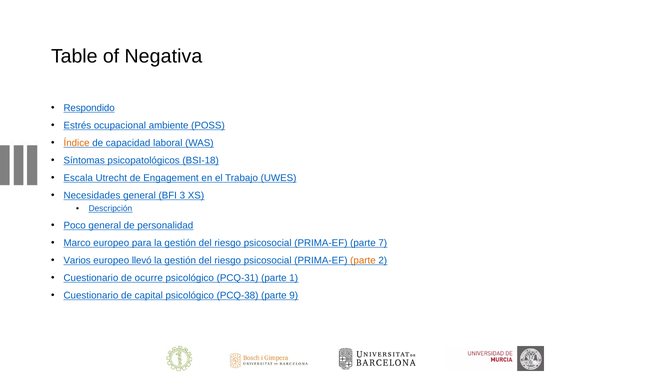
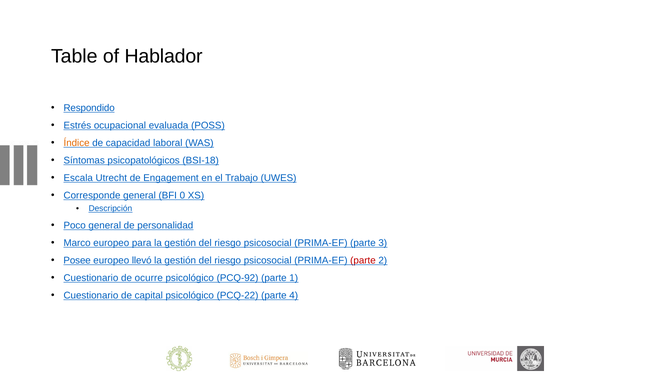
Negativa: Negativa -> Hablador (164, 56)
ambiente: ambiente -> evaluada (169, 125)
Necesidades: Necesidades -> Corresponde (92, 196)
3: 3 -> 0 (182, 196)
7: 7 -> 3 (383, 243)
Varios: Varios -> Posee (77, 261)
parte colour: orange -> red (363, 261)
PCQ-31: PCQ-31 -> PCQ-92 (238, 278)
PCQ-38: PCQ-38 -> PCQ-22 (238, 296)
9: 9 -> 4 (294, 296)
